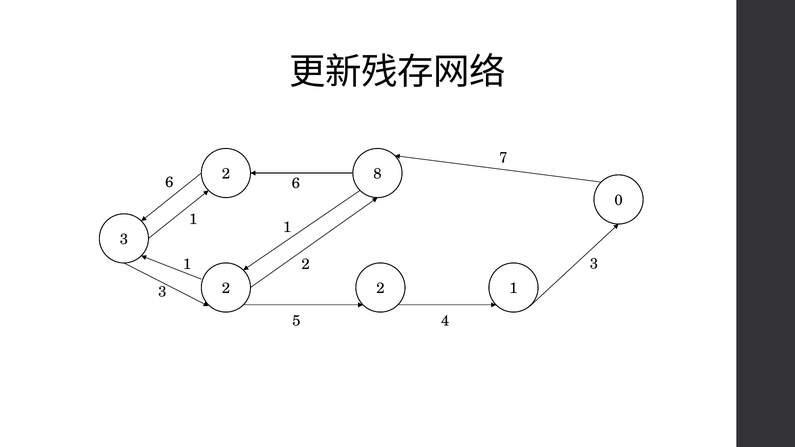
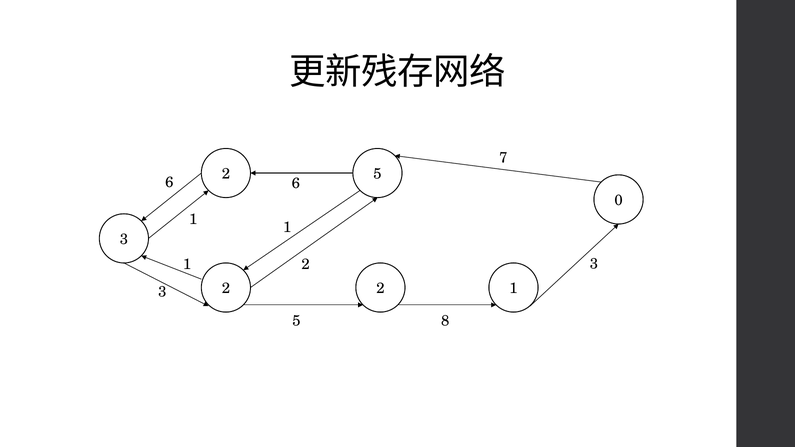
8: 8 -> 5 (377, 174)
4: 4 -> 8 (445, 321)
